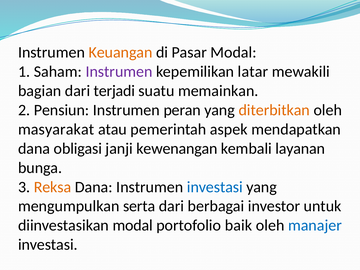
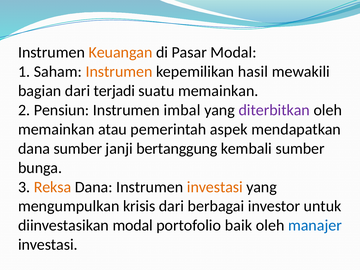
Instrumen colour: purple -> orange (119, 72)
latar: latar -> hasil (253, 72)
peran: peran -> imbal (182, 110)
diterbitkan colour: orange -> purple (274, 110)
masyarakat: masyarakat -> memainkan (56, 129)
dana obligasi: obligasi -> sumber (78, 149)
kewenangan: kewenangan -> bertanggung (177, 149)
kembali layanan: layanan -> sumber (300, 149)
investasi colour: blue -> orange (215, 187)
serta: serta -> krisis (139, 206)
